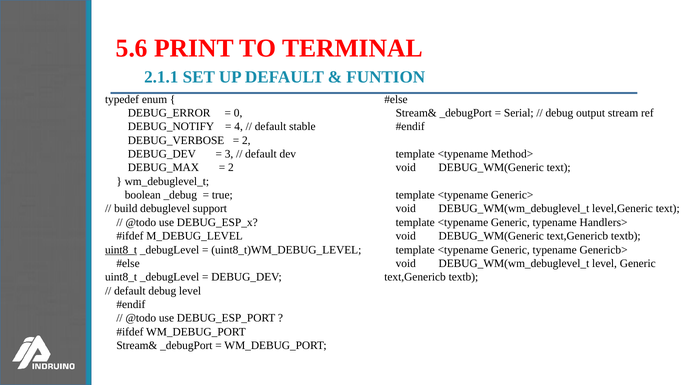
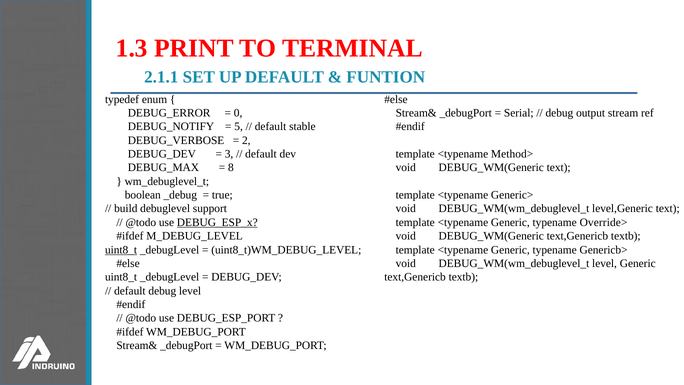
5.6: 5.6 -> 1.3 (132, 48)
4: 4 -> 5 (239, 127)
2: 2 -> 8 (231, 168)
DEBUG_ESP_x underline: none -> present (217, 222)
Handlers>: Handlers> -> Override> (604, 222)
